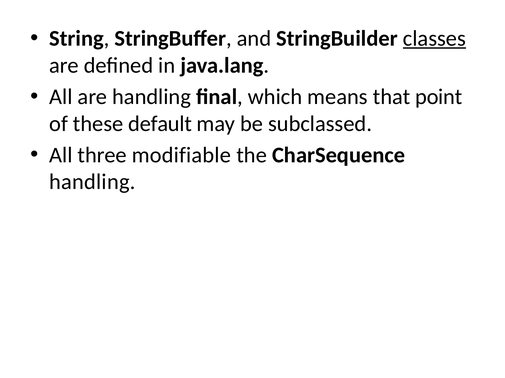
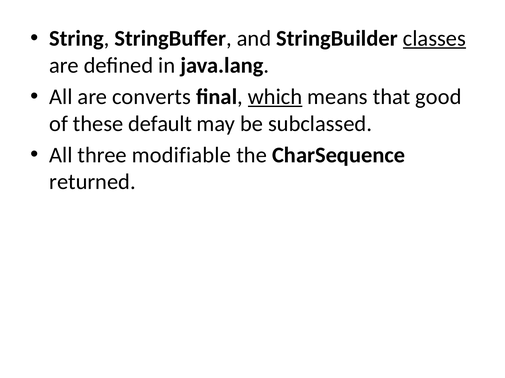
are handling: handling -> converts (152, 97)
which underline: none -> present (275, 97)
point: point -> good (439, 97)
handling: handling -> returned (92, 182)
